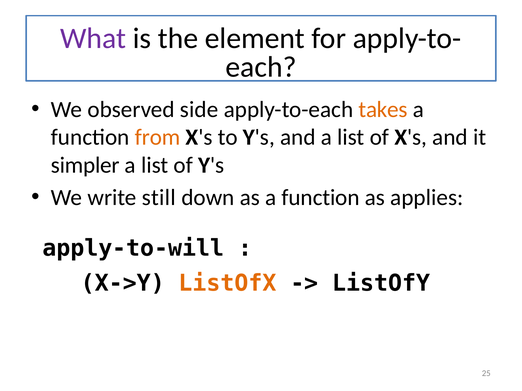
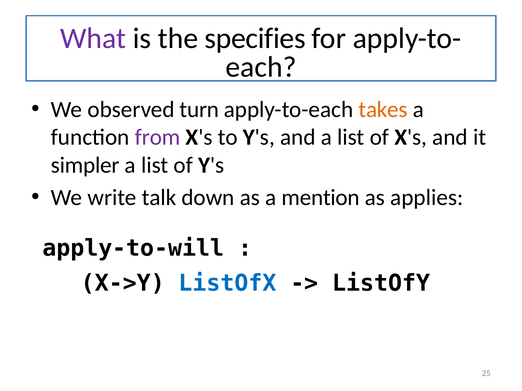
element: element -> specifies (255, 38)
side: side -> turn (199, 110)
from colour: orange -> purple (158, 137)
still: still -> talk (159, 198)
as a function: function -> mention (321, 198)
ListOfX colour: orange -> blue (228, 283)
